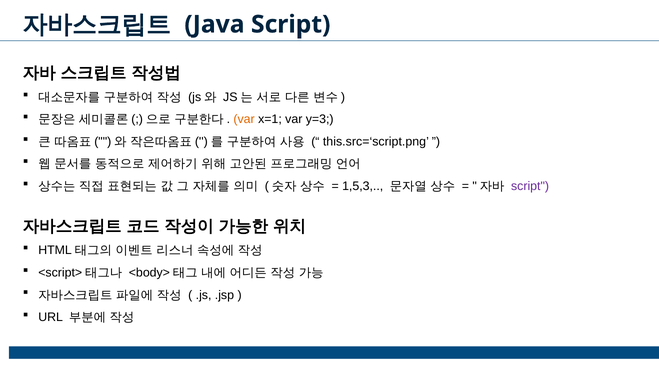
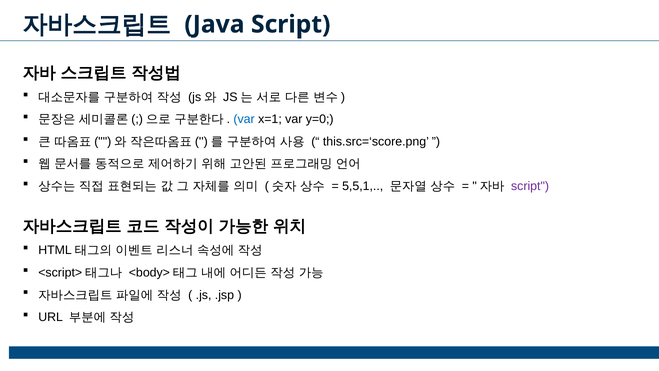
var colour: orange -> blue (244, 119)
y=3: y=3 -> y=0 (320, 119)
this.src=‘script.png: this.src=‘script.png -> this.src=‘score.png (376, 141)
1,5,3: 1,5,3 -> 5,5,1 (363, 186)
